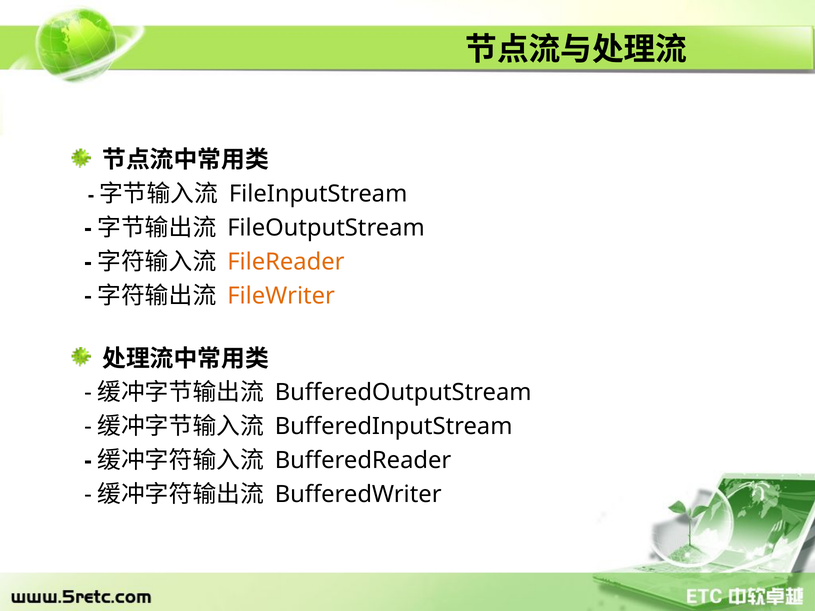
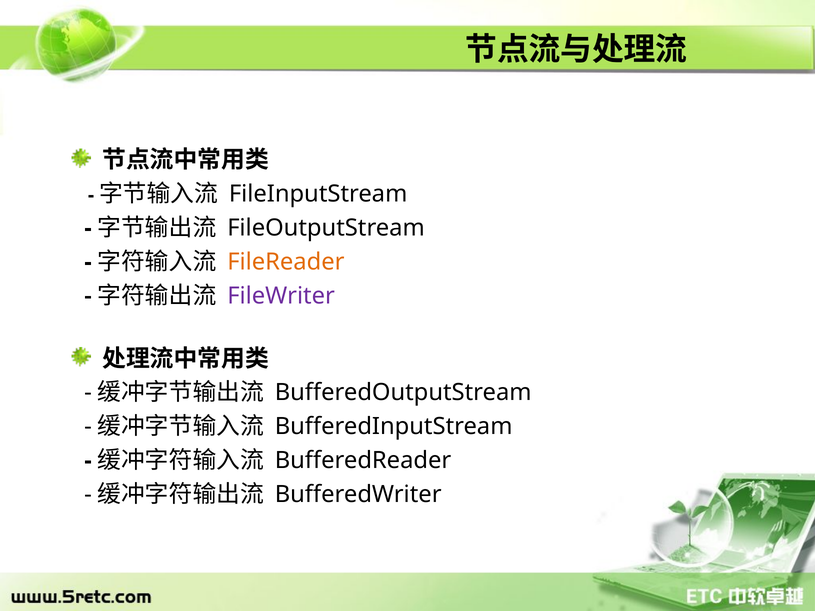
FileWriter colour: orange -> purple (281, 296)
